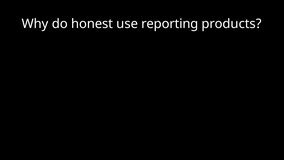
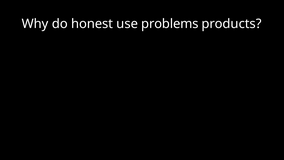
reporting: reporting -> problems (170, 24)
